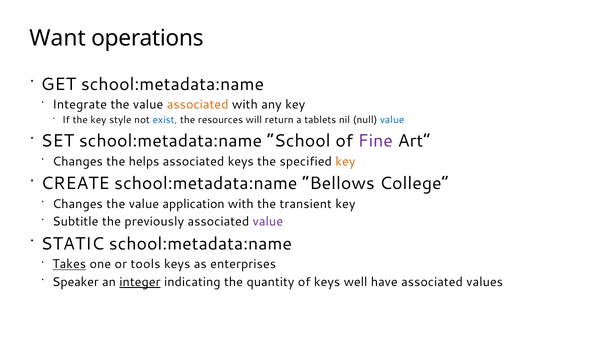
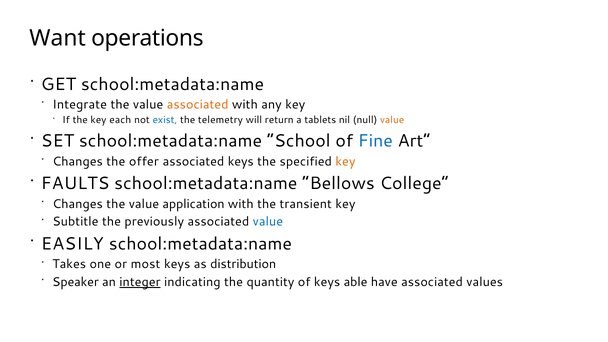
style: style -> each (120, 120)
resources: resources -> telemetry (220, 120)
value colour: blue -> orange (392, 120)
Fine colour: purple -> blue (375, 141)
helps: helps -> offer (144, 161)
CREATE: CREATE -> FAULTS (75, 184)
value colour: purple -> blue (268, 222)
STATIC: STATIC -> EASILY (72, 244)
Takes underline: present -> none (69, 264)
tools: tools -> most (146, 264)
enterprises: enterprises -> distribution (243, 264)
well: well -> able (356, 282)
